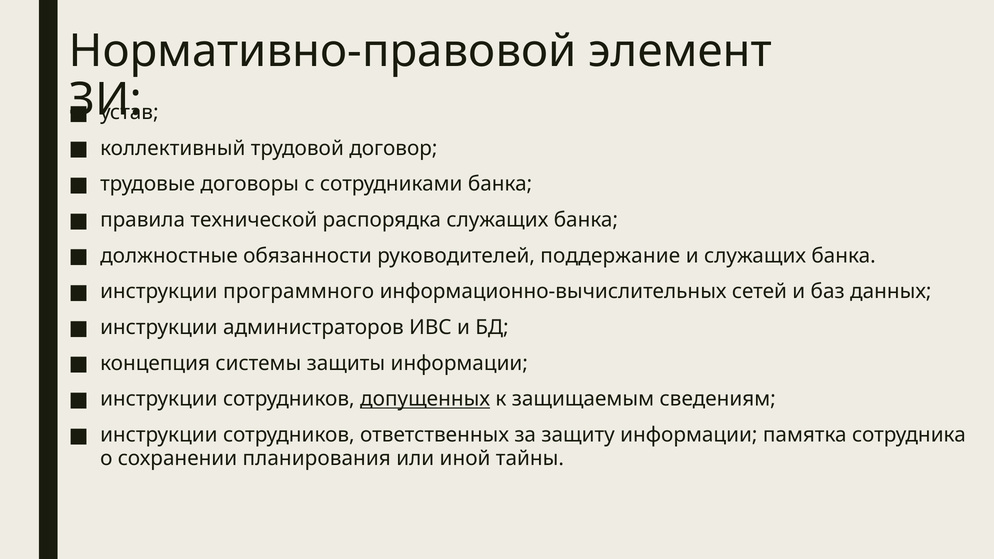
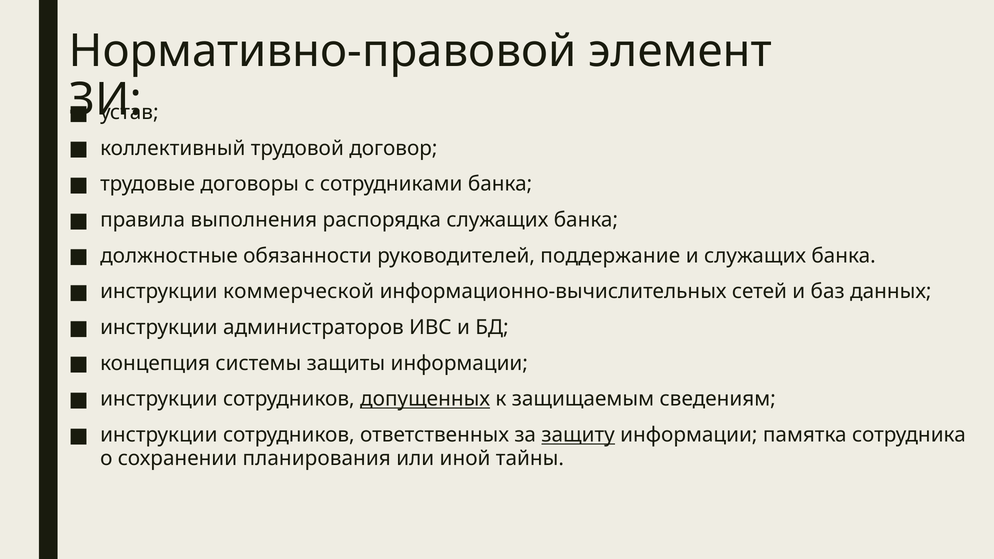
технической: технической -> выполнения (254, 220)
программного: программного -> коммерческой (299, 292)
защиту underline: none -> present (578, 435)
